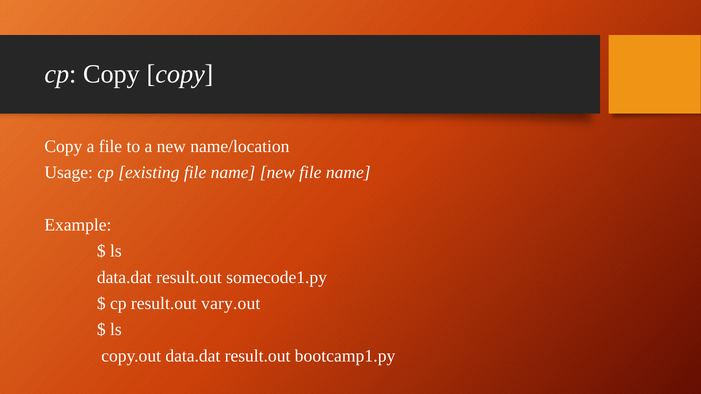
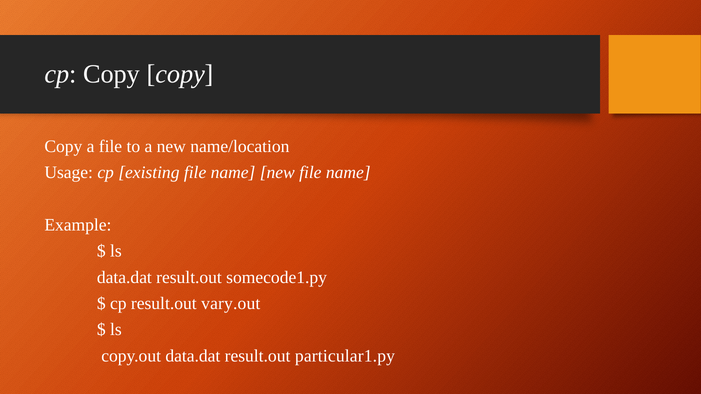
bootcamp1.py: bootcamp1.py -> particular1.py (345, 356)
